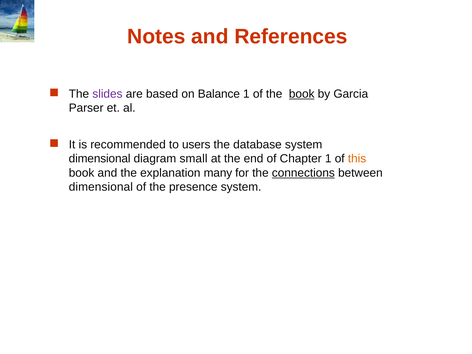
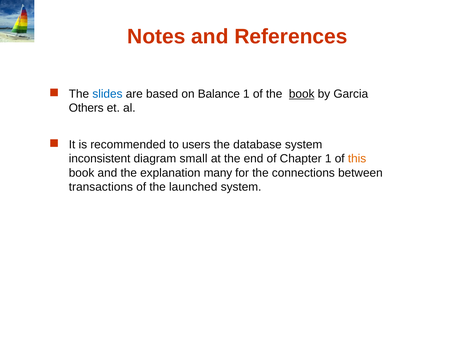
slides colour: purple -> blue (107, 94)
Parser: Parser -> Others (86, 108)
dimensional: dimensional -> inconsistent (100, 159)
connections underline: present -> none (303, 173)
dimensional: dimensional -> transactions (101, 187)
presence: presence -> launched (193, 187)
